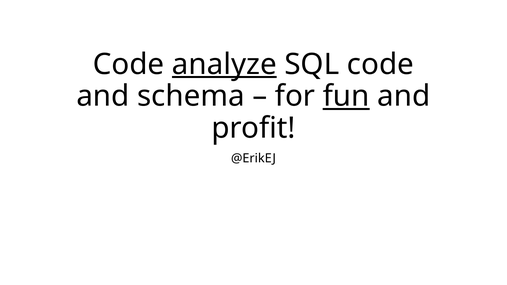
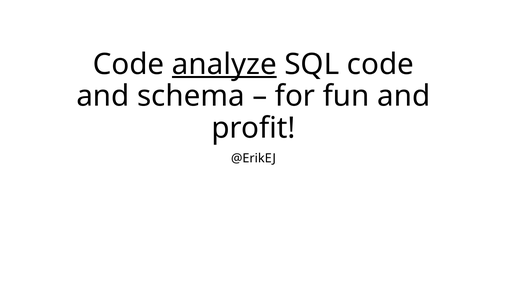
fun underline: present -> none (346, 96)
